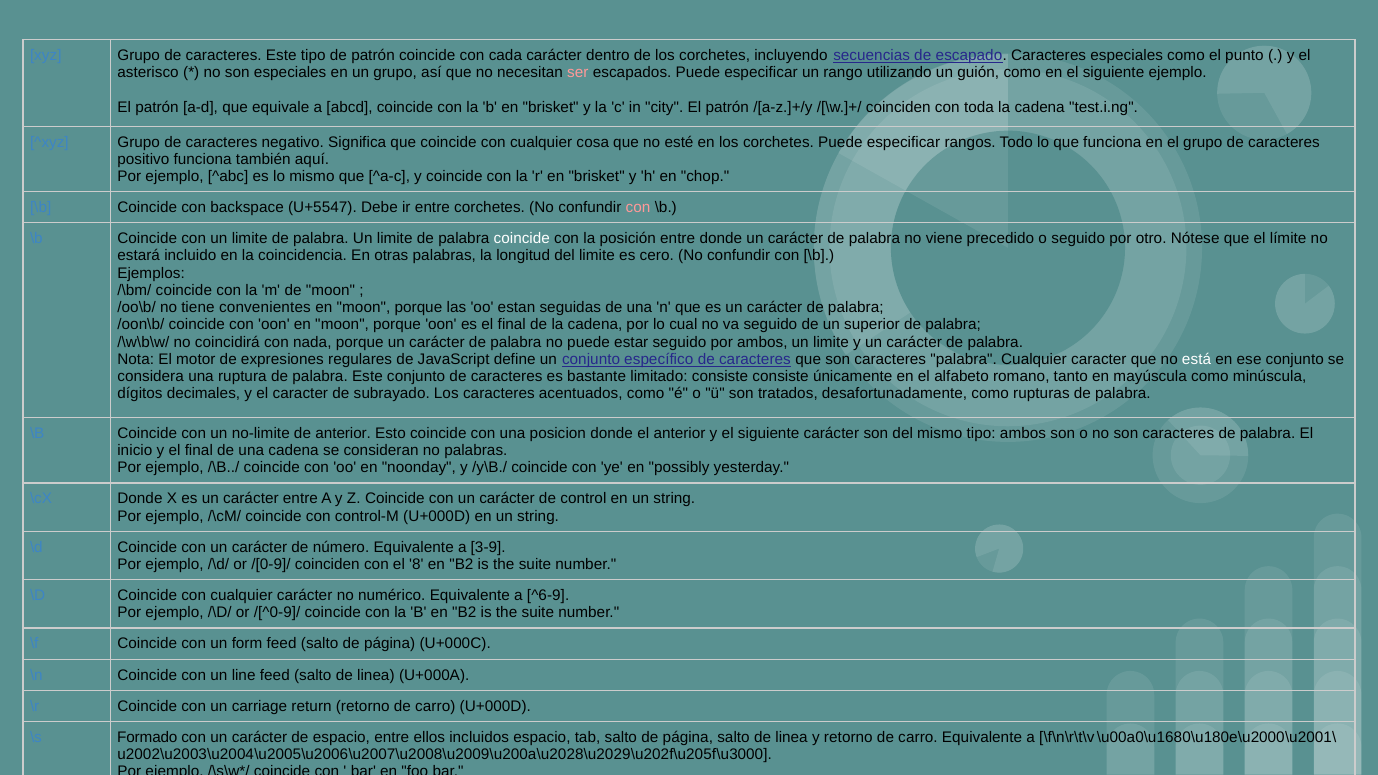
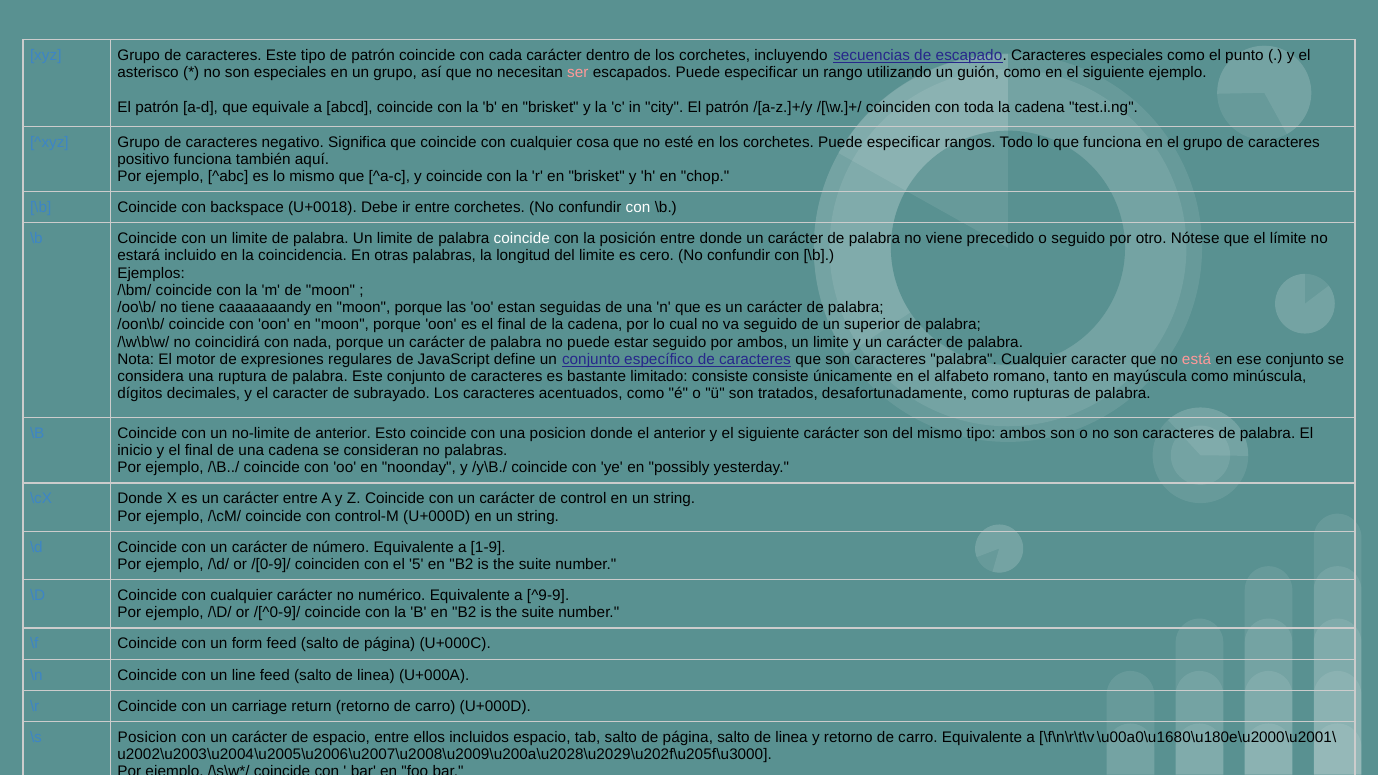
U+5547: U+5547 -> U+0018 (322, 208)
con colour: pink -> white (638, 208)
convenientes: convenientes -> caaaaaaandy (265, 308)
está colour: white -> pink (1197, 359)
3-9: 3-9 -> 1-9 (488, 547)
8: 8 -> 5 (416, 565)
^6-9: ^6-9 -> ^9-9 (548, 596)
\s Formado: Formado -> Posicion (147, 737)
